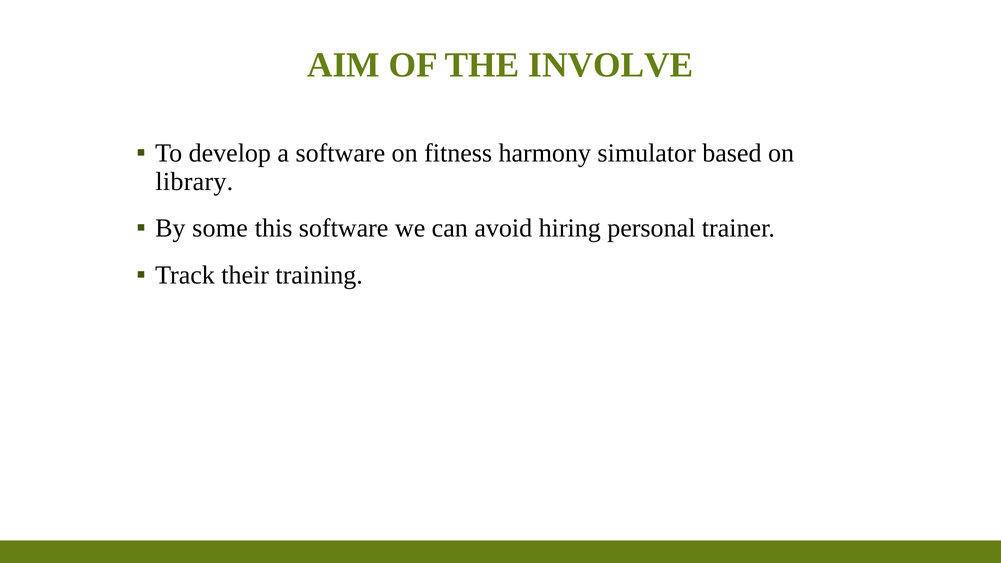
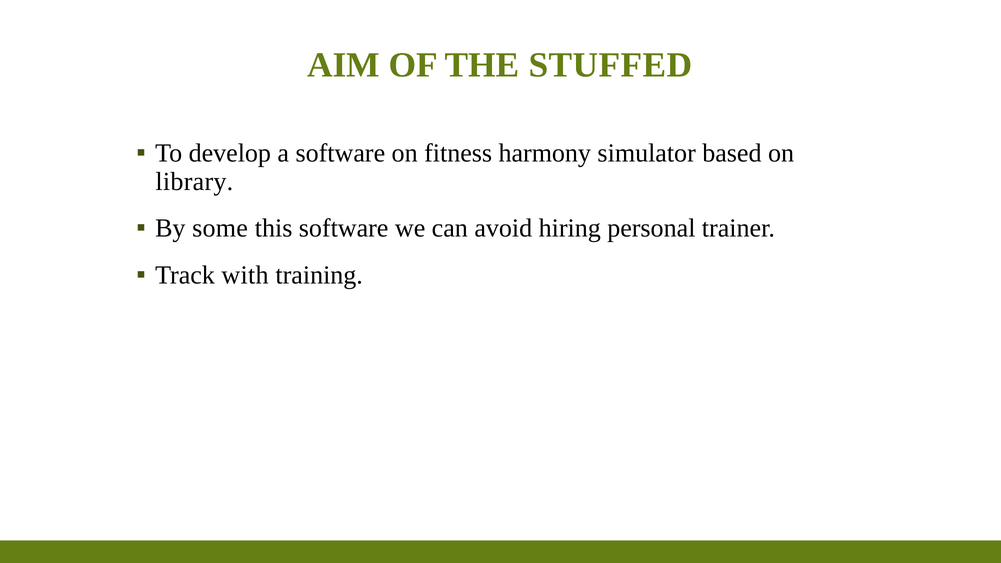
INVOLVE: INVOLVE -> STUFFED (611, 65)
their: their -> with (245, 275)
